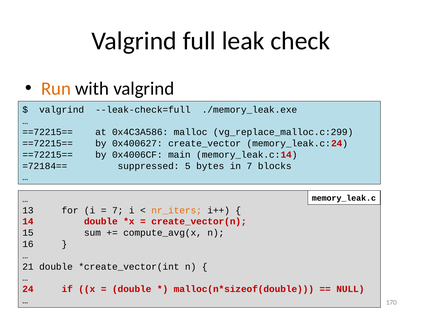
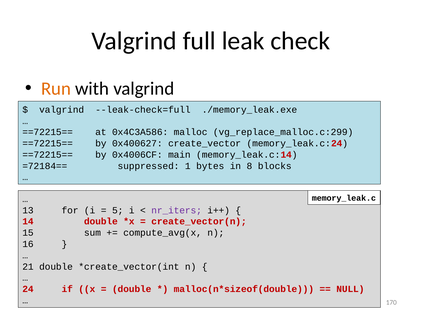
5: 5 -> 1 (188, 166)
in 7: 7 -> 8 (249, 166)
7: 7 -> 5 (118, 210)
nr_iters colour: orange -> purple (177, 210)
